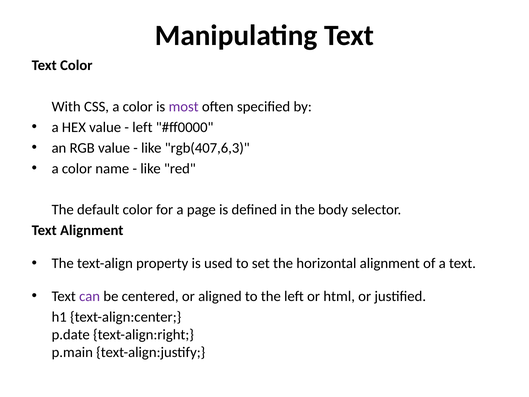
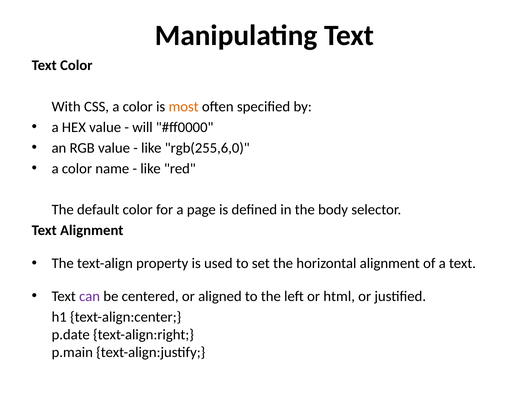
most colour: purple -> orange (184, 107)
left: left -> will (142, 127)
rgb(407,6,3: rgb(407,6,3 -> rgb(255,6,0 (207, 148)
